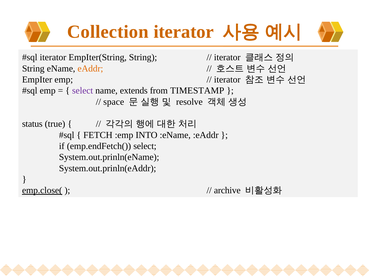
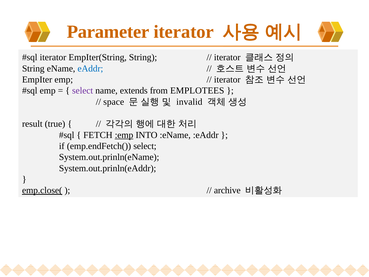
Collection: Collection -> Parameter (108, 32)
eAddr colour: orange -> blue (90, 68)
TIMESTAMP: TIMESTAMP -> EMPLOTEES (197, 91)
resolve: resolve -> invalid (189, 102)
status: status -> result (32, 124)
:emp underline: none -> present (124, 135)
